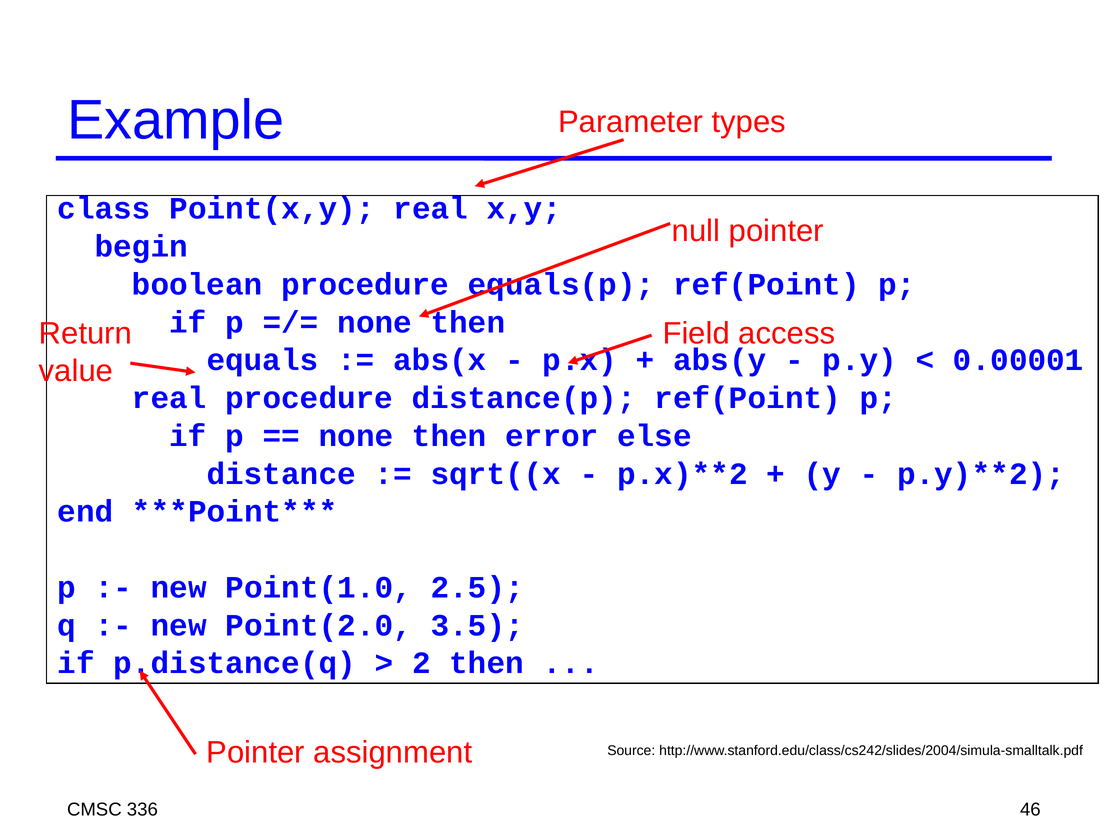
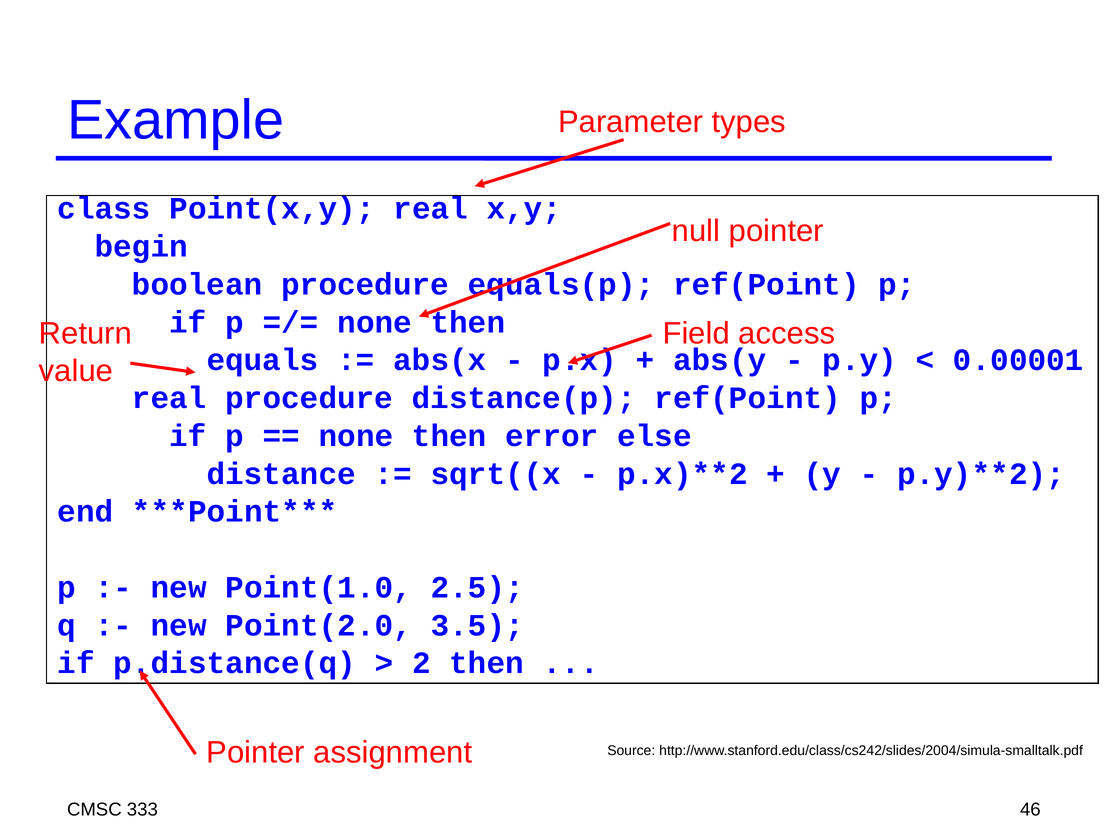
336: 336 -> 333 (142, 809)
